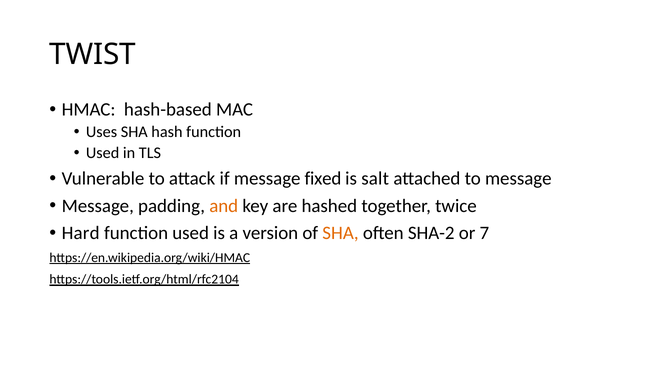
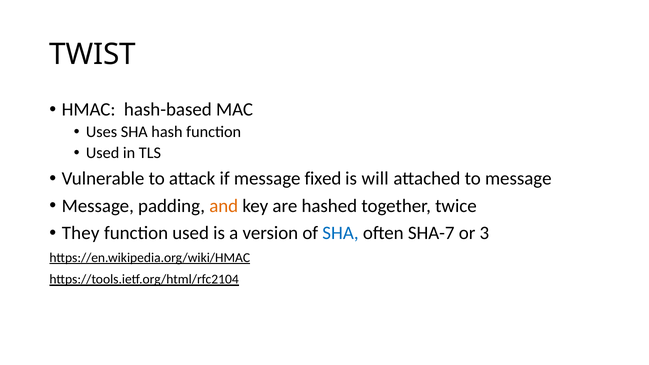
salt: salt -> will (375, 179)
Hard: Hard -> They (81, 233)
SHA colour: orange -> blue (340, 233)
SHA-2: SHA-2 -> SHA-7 (431, 233)
7: 7 -> 3 (484, 233)
